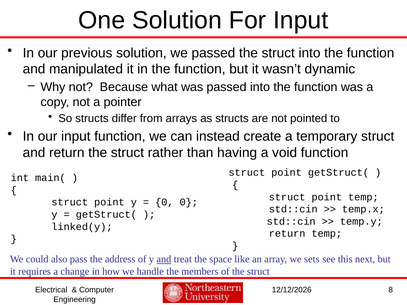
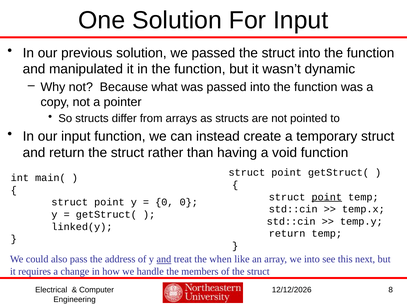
point underline: none -> present (327, 197)
space: space -> when (221, 259)
we sets: sets -> into (312, 259)
